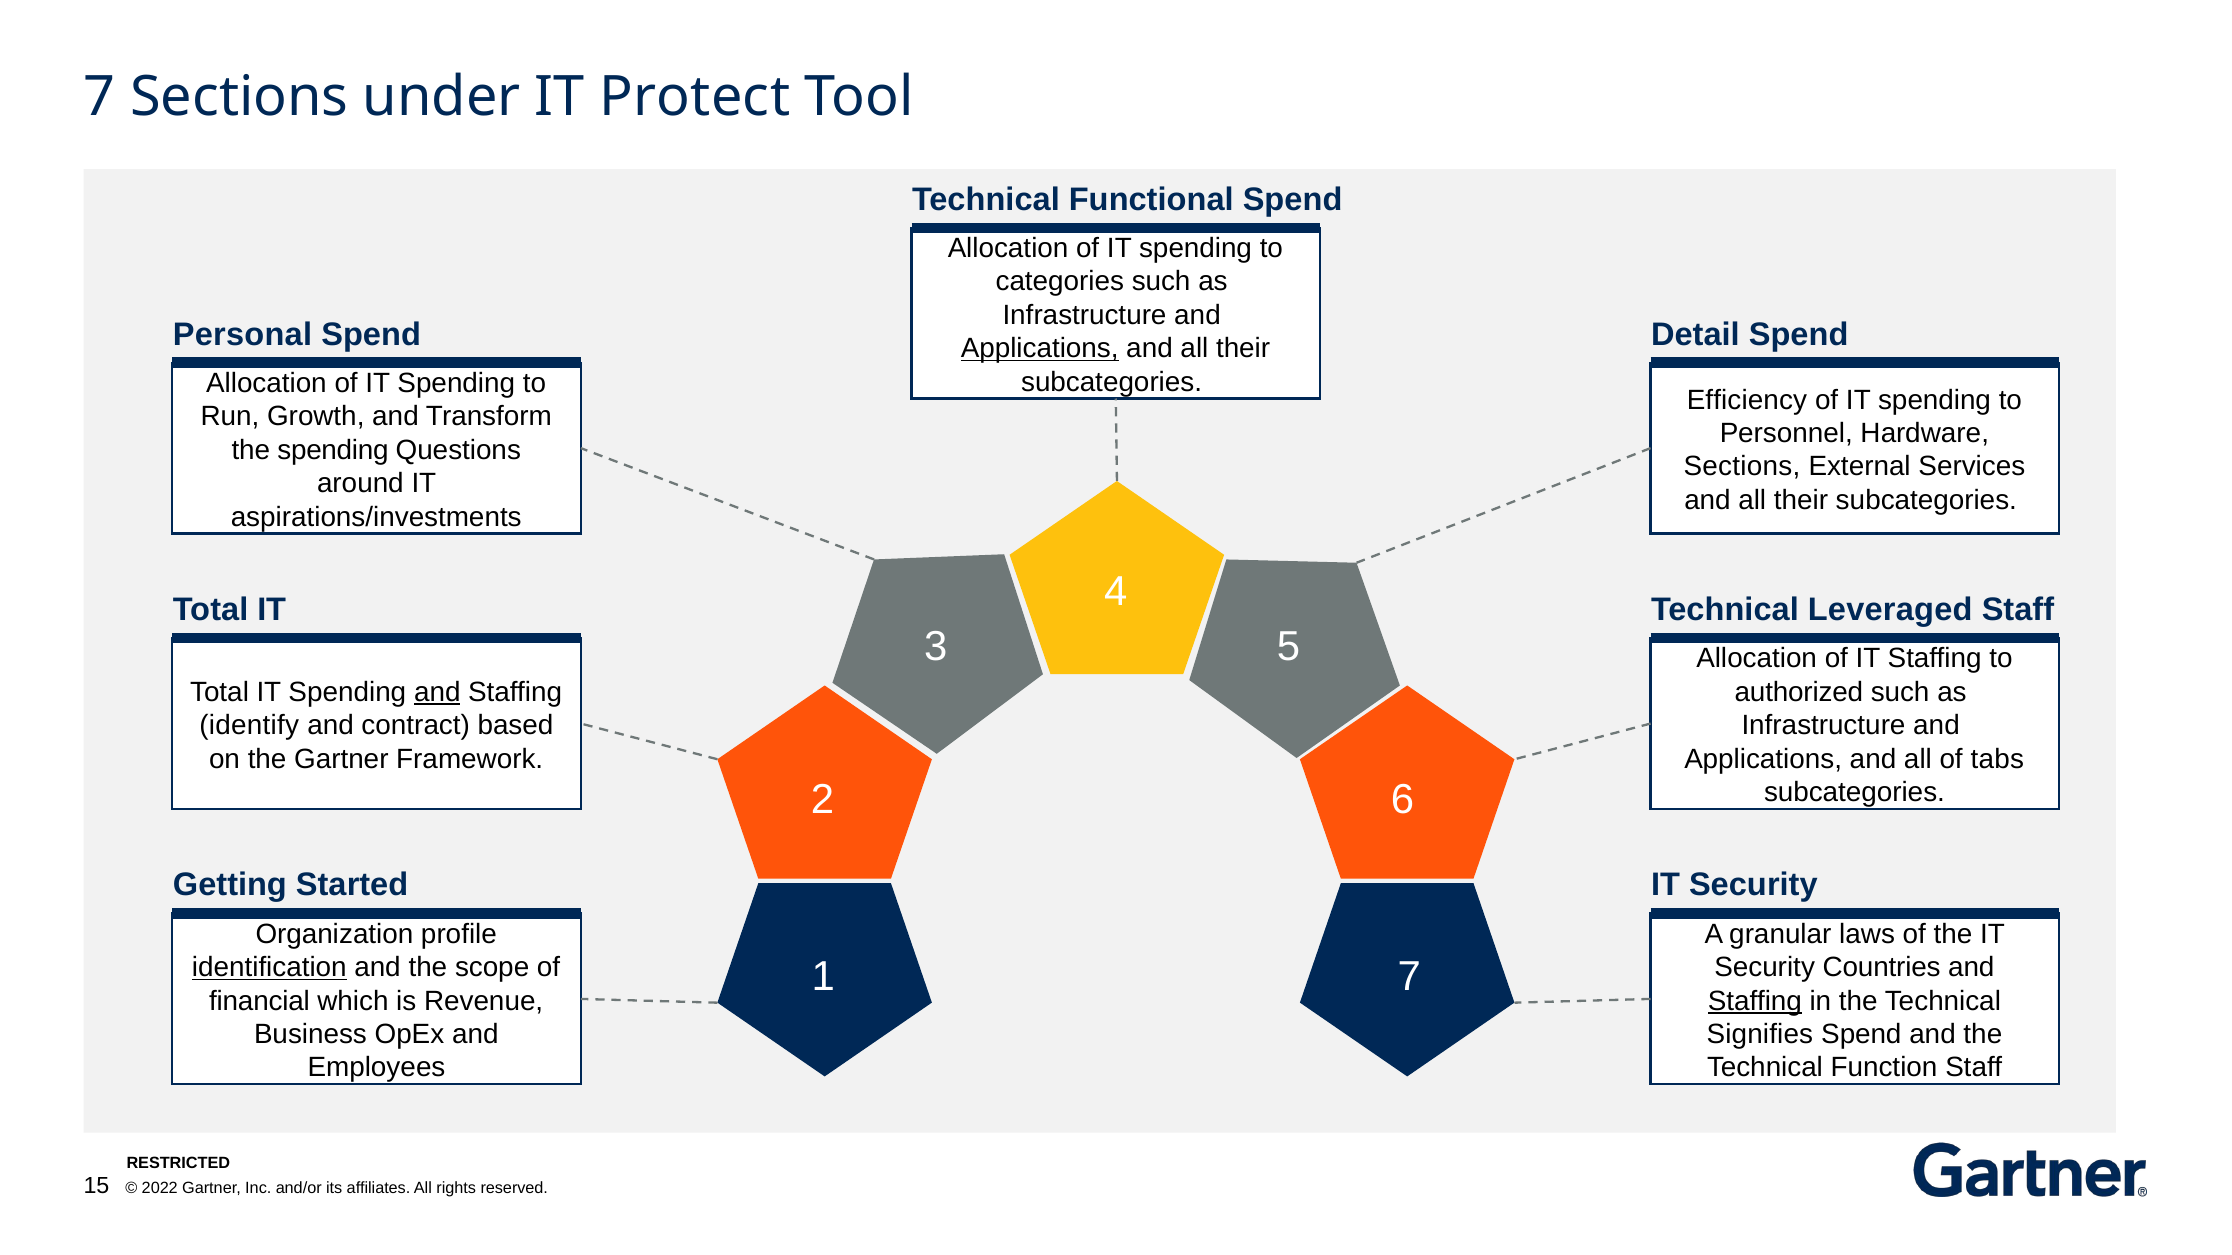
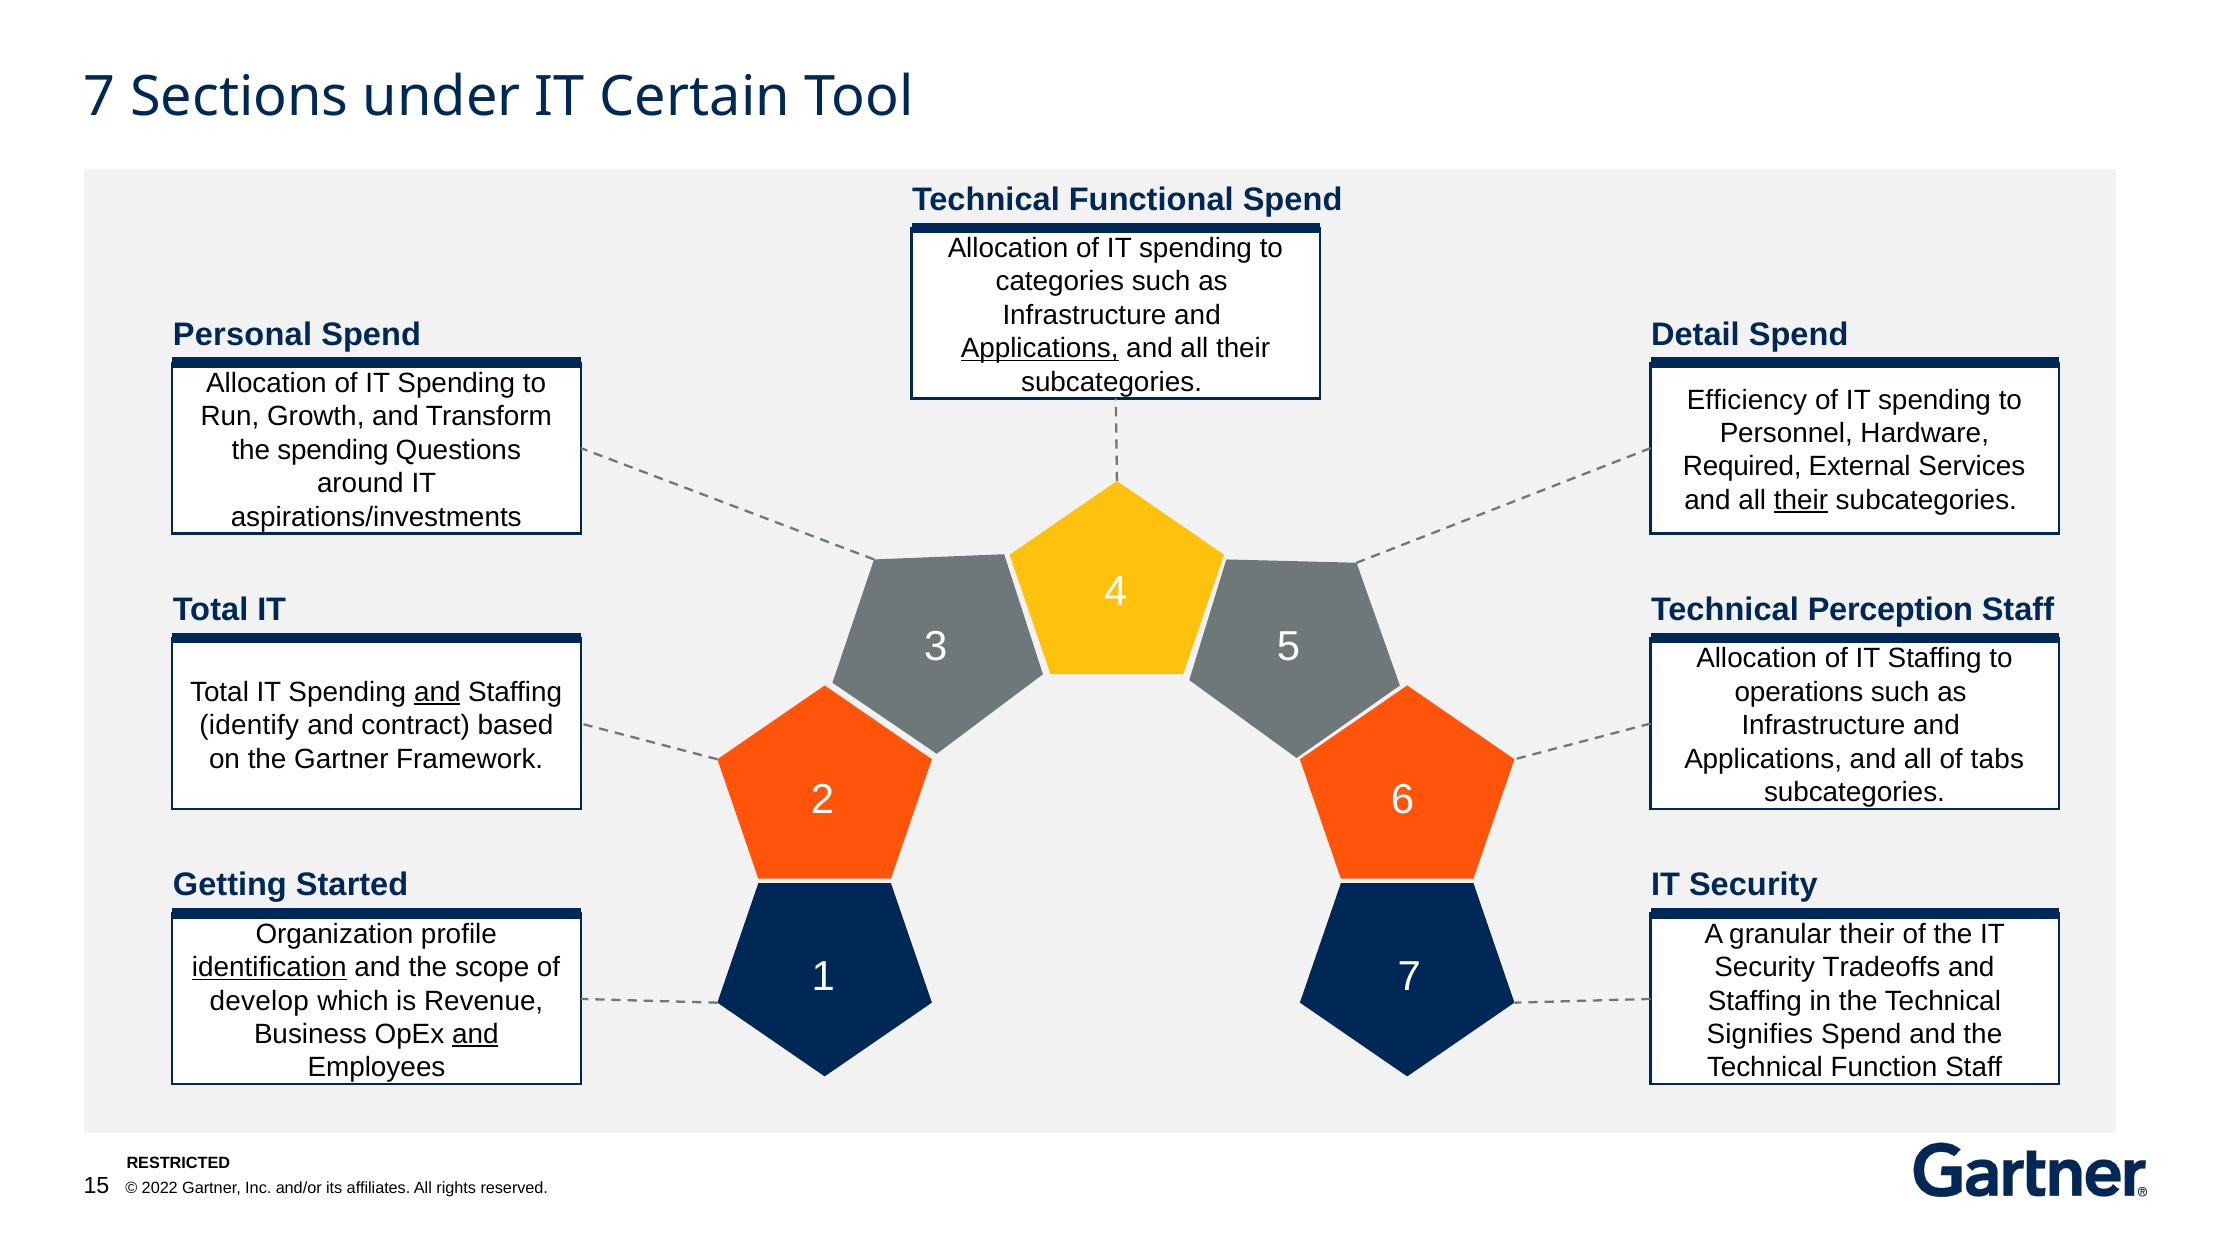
Protect: Protect -> Certain (695, 97)
Sections: Sections -> Required (1742, 467)
their underline: none -> present (1801, 500)
Leveraged: Leveraged -> Perception (1890, 610)
authorized: authorized -> operations (1799, 692)
granular laws: laws -> their (1867, 934)
Countries: Countries -> Tradeoffs (1882, 968)
financial: financial -> develop (259, 1001)
Staffing underline: present -> none (1755, 1001)
and underline: none -> present (475, 1035)
